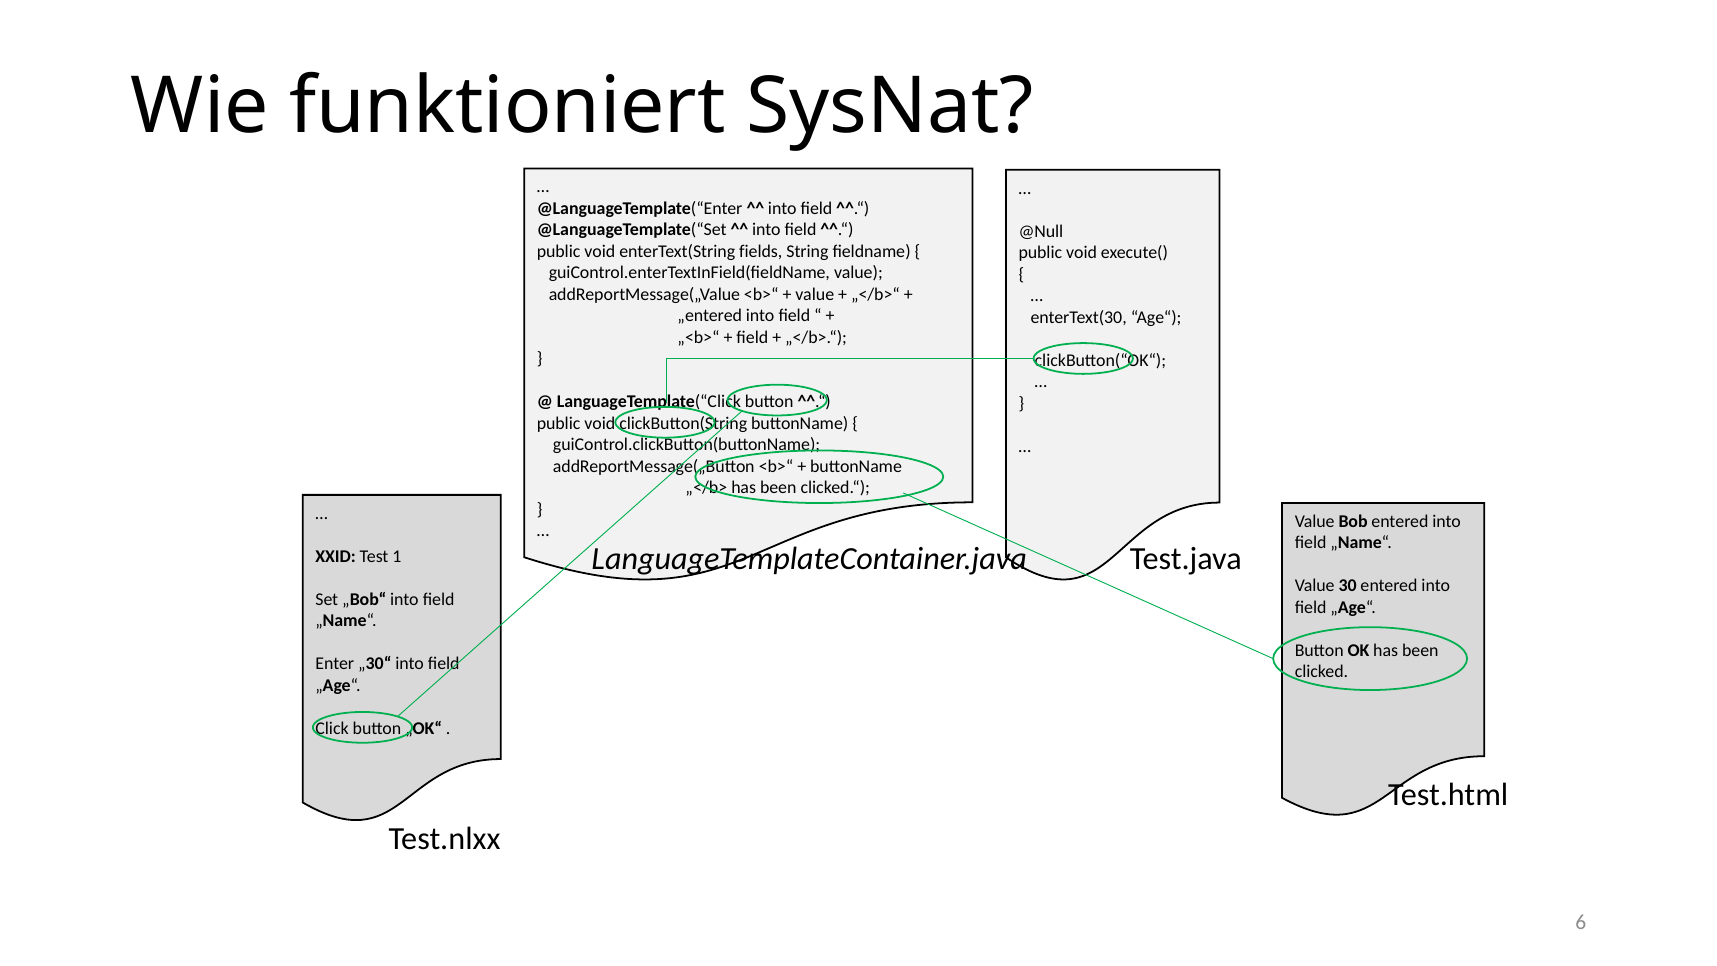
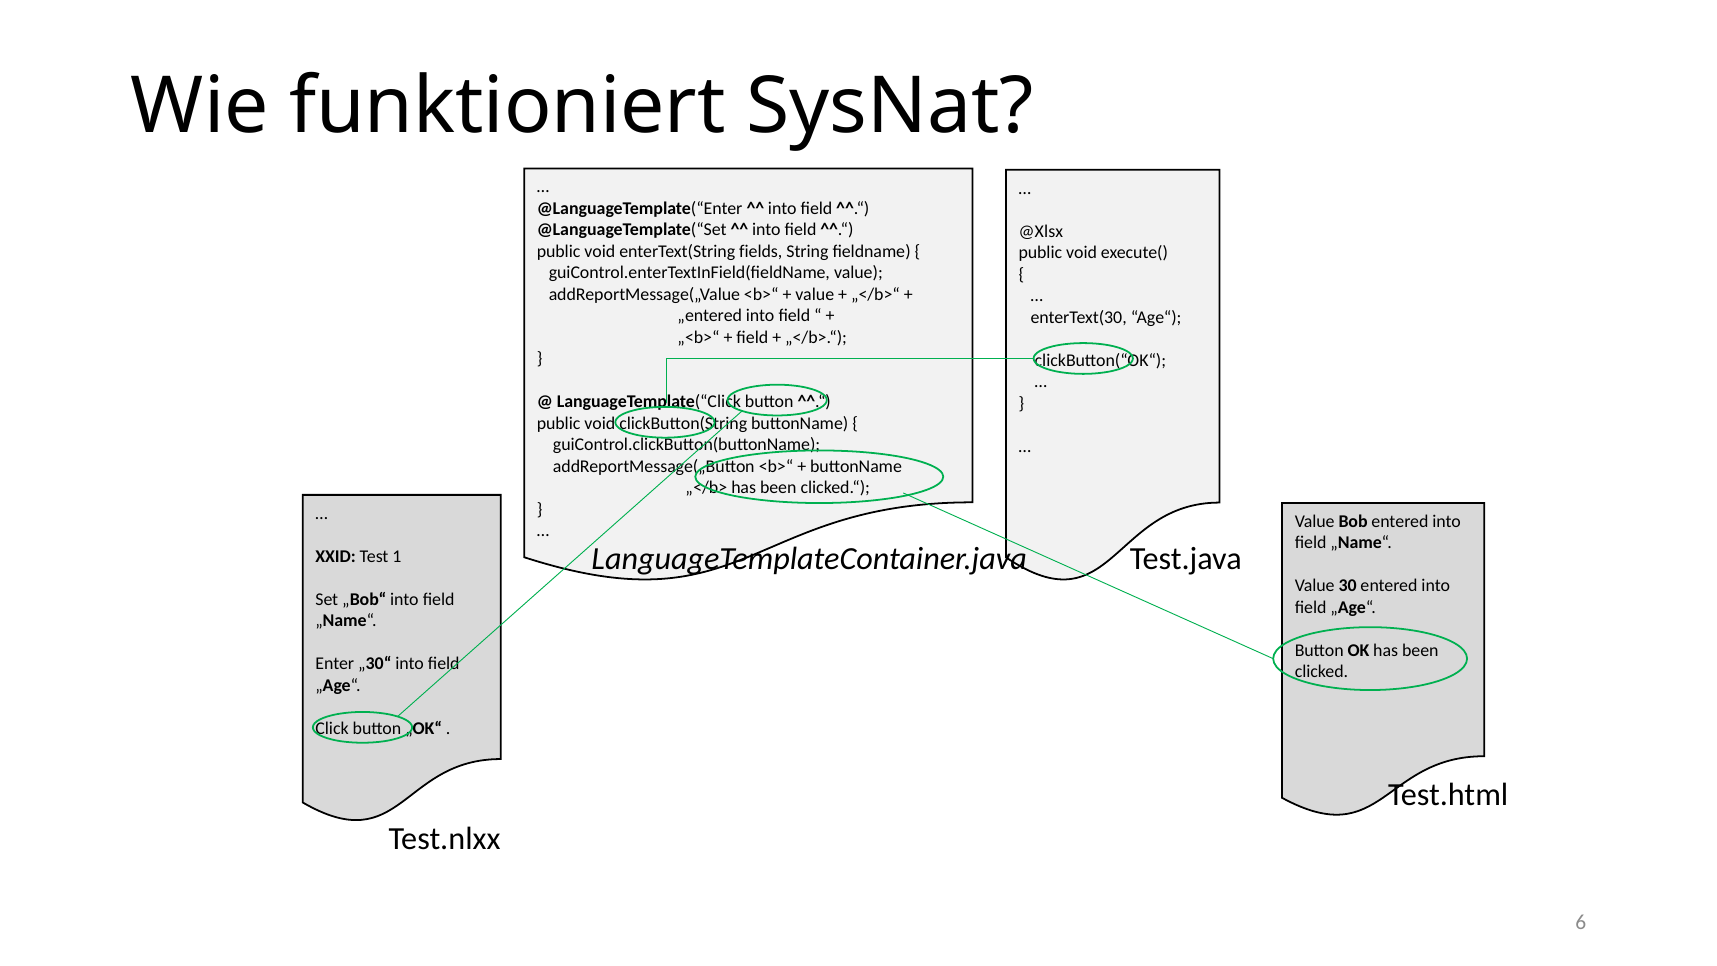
@Null: @Null -> @Xlsx (1041, 231)
